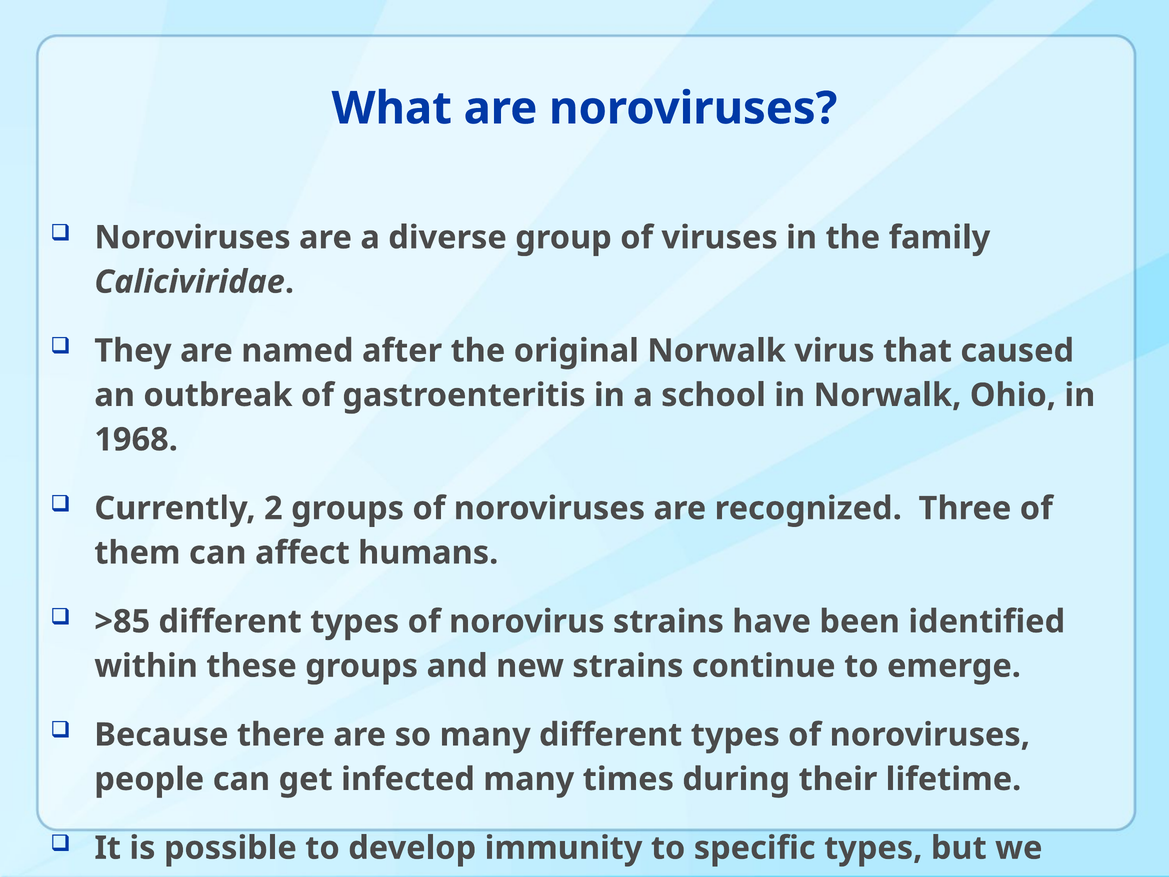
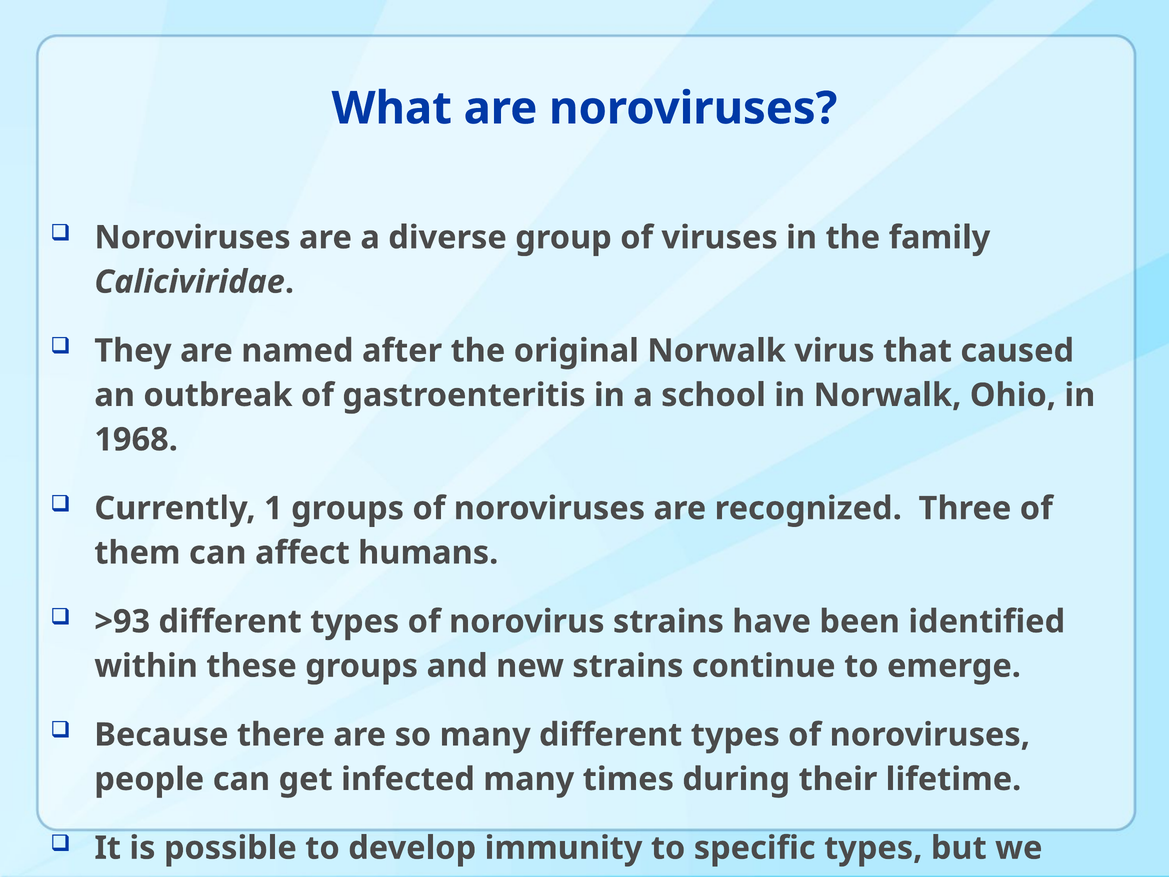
2: 2 -> 1 (273, 508)
>85: >85 -> >93 (122, 621)
